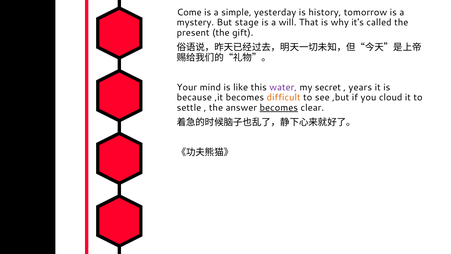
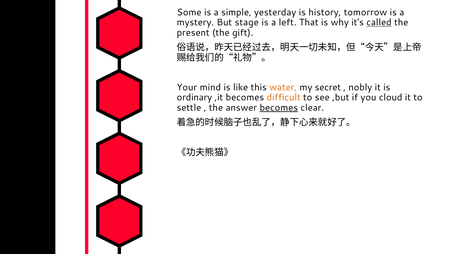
Come: Come -> Some (189, 12)
will: will -> left (288, 22)
called underline: none -> present (379, 22)
water colour: purple -> orange (283, 87)
years: years -> nobly (360, 87)
because: because -> ordinary (194, 97)
